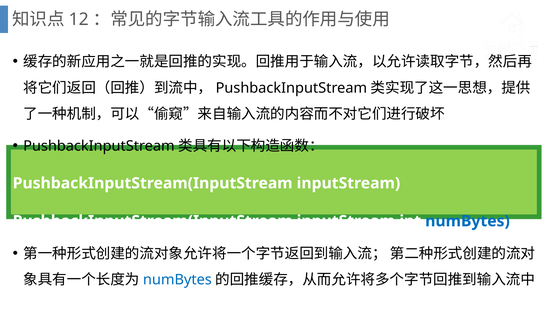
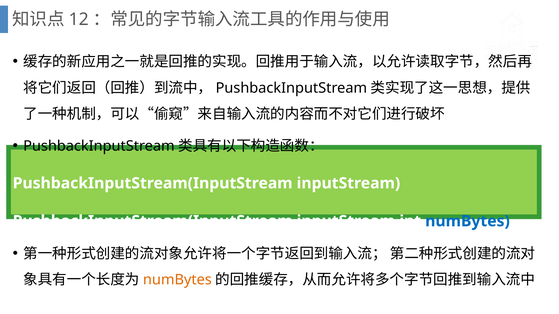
numBytes colour: blue -> orange (177, 280)
